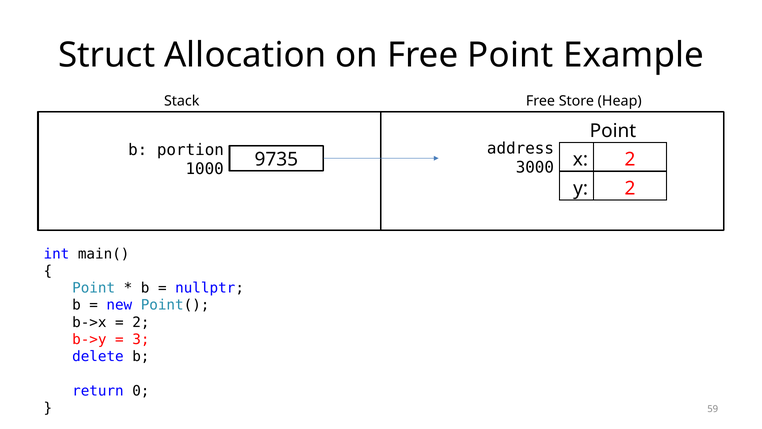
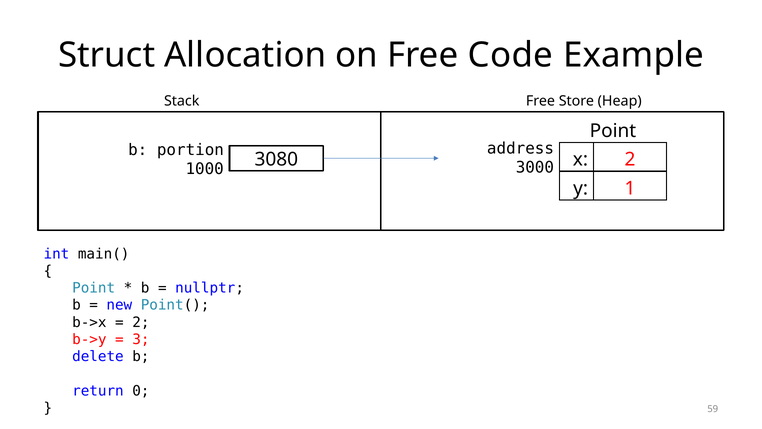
Free Point: Point -> Code (510, 55)
9735: 9735 -> 3080 (276, 159)
y 2: 2 -> 1 (630, 188)
